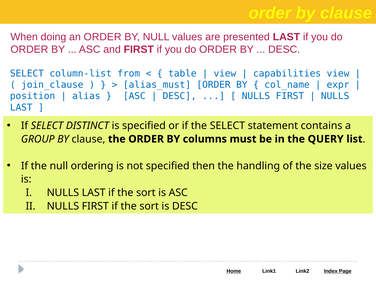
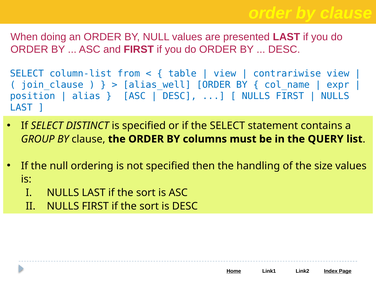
capabilities: capabilities -> contrariwise (287, 74)
alias_must: alias_must -> alias_well (157, 85)
